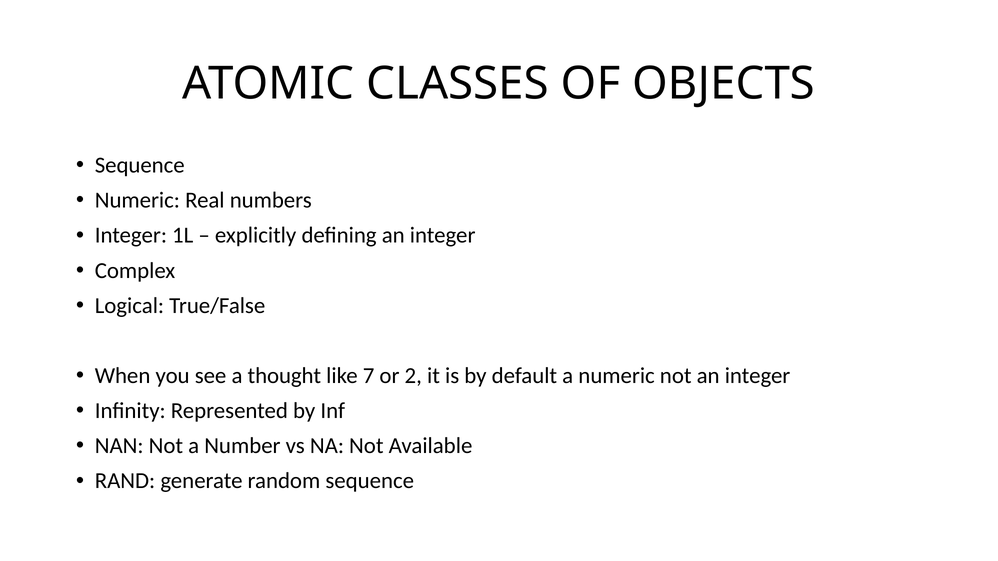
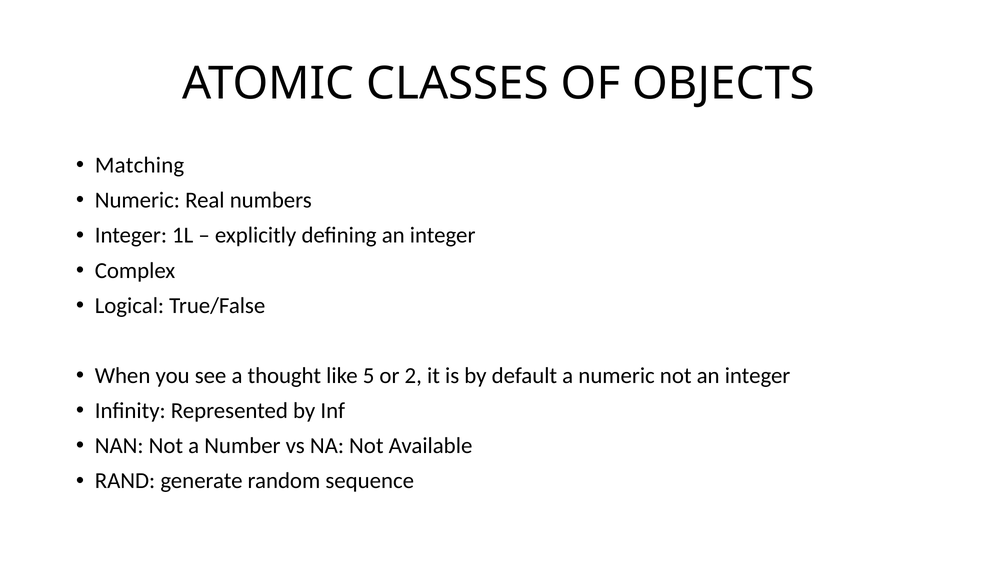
Sequence: Sequence -> Matching (140, 165)
7: 7 -> 5 (369, 376)
